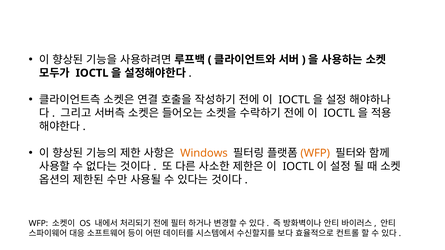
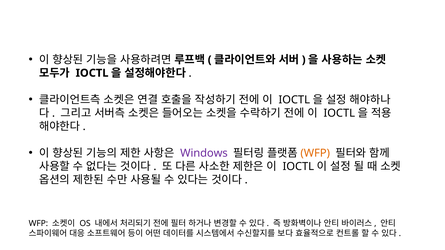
Windows colour: orange -> purple (204, 153)
